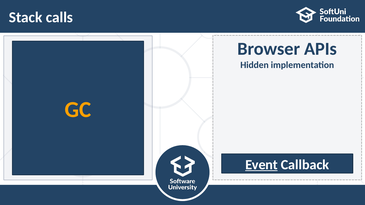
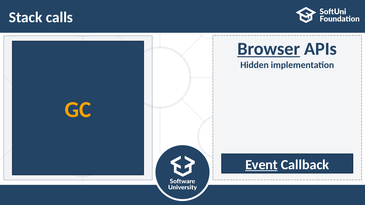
Browser underline: none -> present (269, 49)
